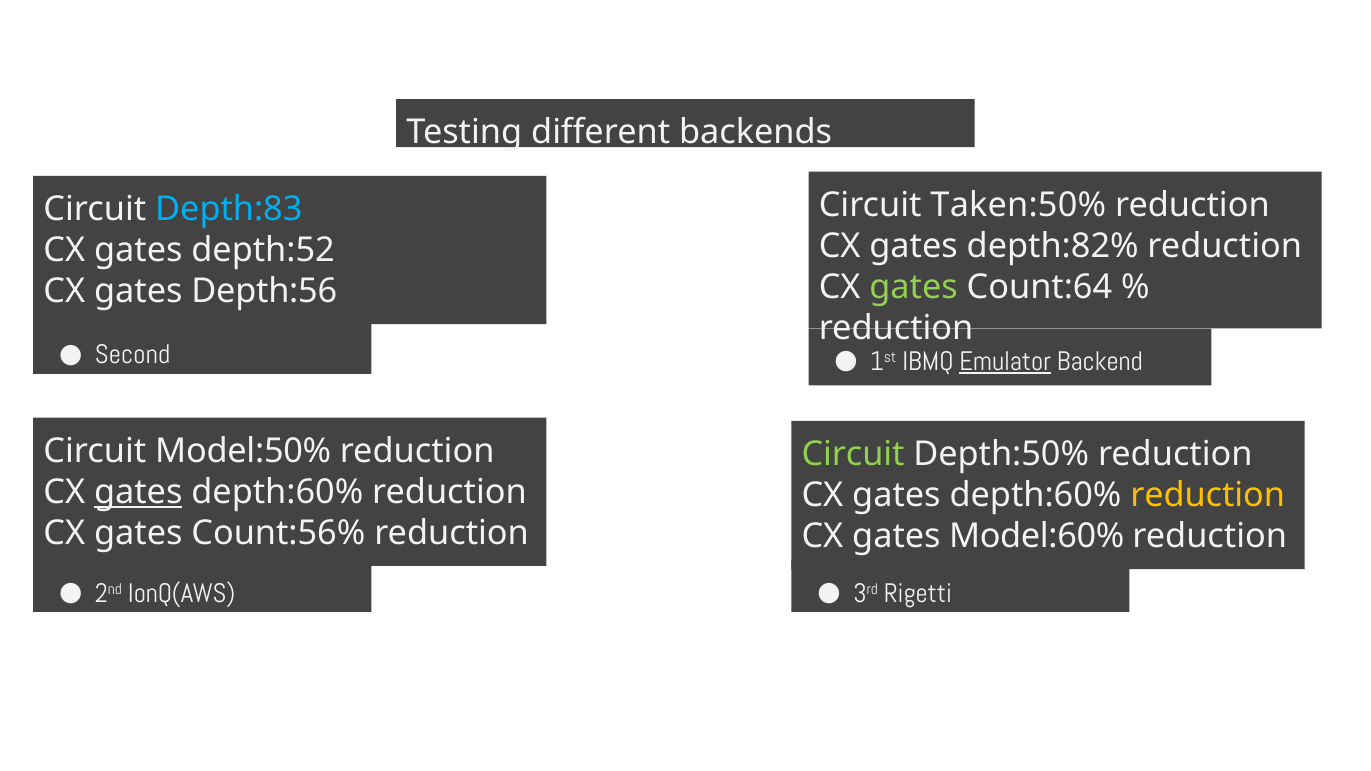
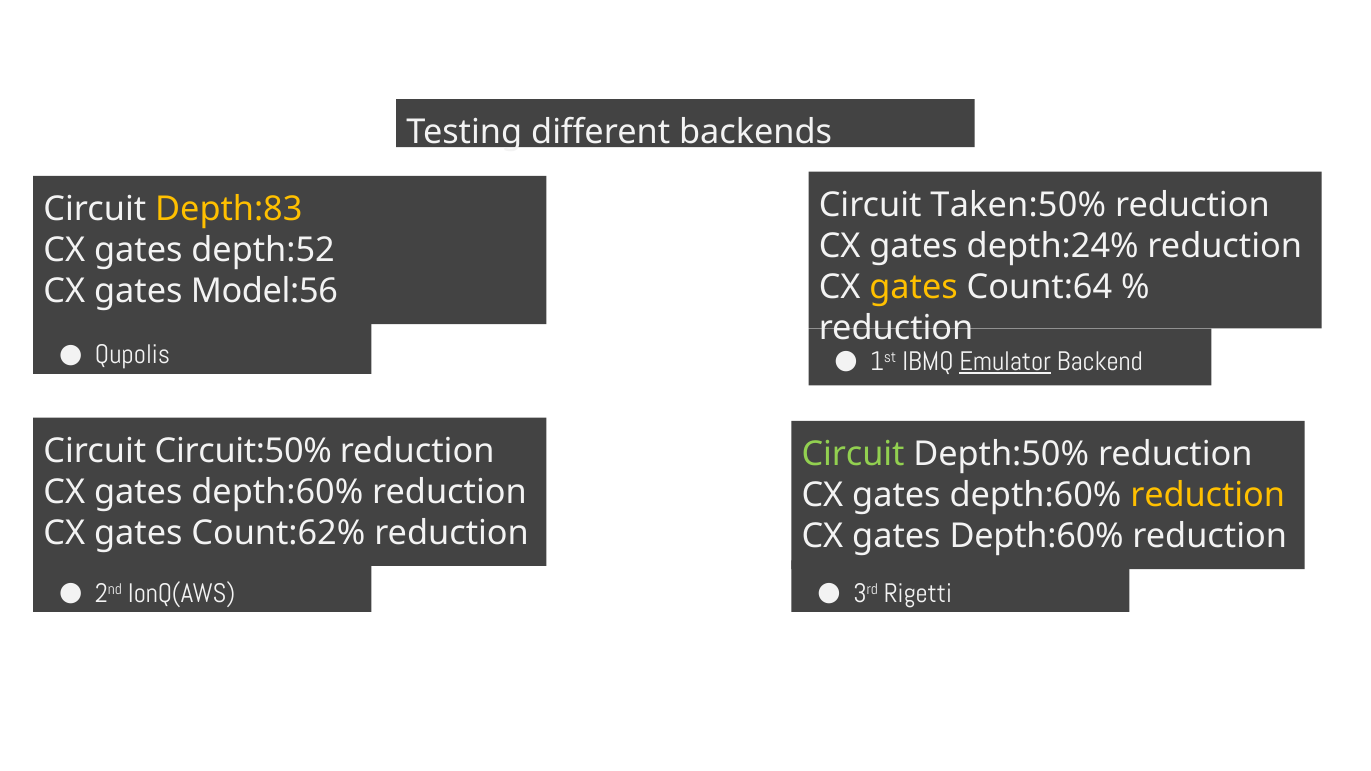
Depth:83 colour: light blue -> yellow (229, 209)
depth:82%: depth:82% -> depth:24% (1053, 246)
gates colour: light green -> yellow (914, 287)
Depth:56: Depth:56 -> Model:56 (264, 291)
Second: Second -> Qupolis (133, 355)
Model:50%: Model:50% -> Circuit:50% (243, 451)
gates underline: present -> none (138, 492)
Count:56%: Count:56% -> Count:62% (278, 533)
Model:60%: Model:60% -> Depth:60% (1037, 536)
